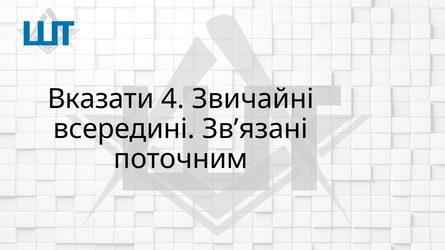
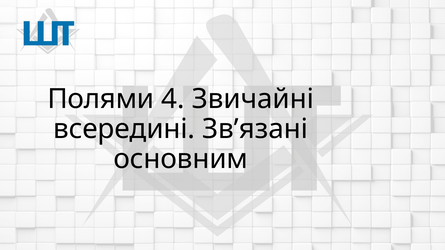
Вказати: Вказати -> Полями (101, 99)
поточним: поточним -> основним (181, 159)
